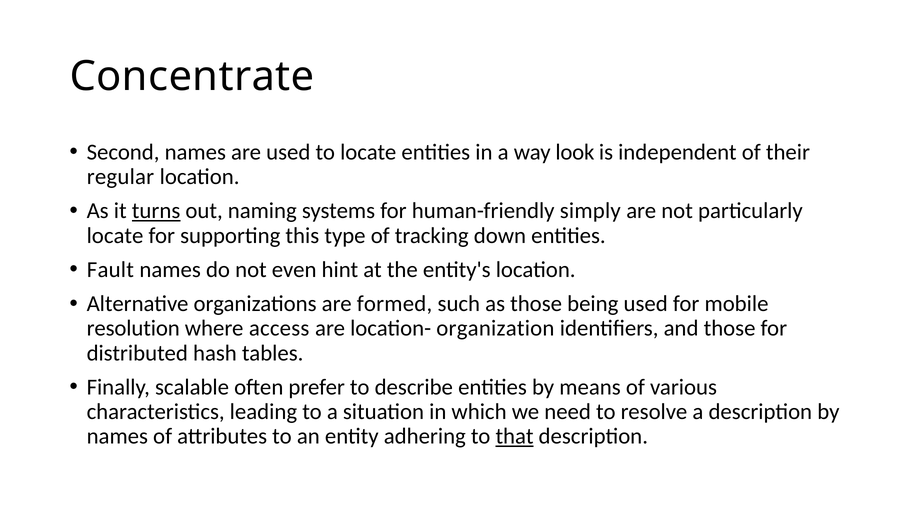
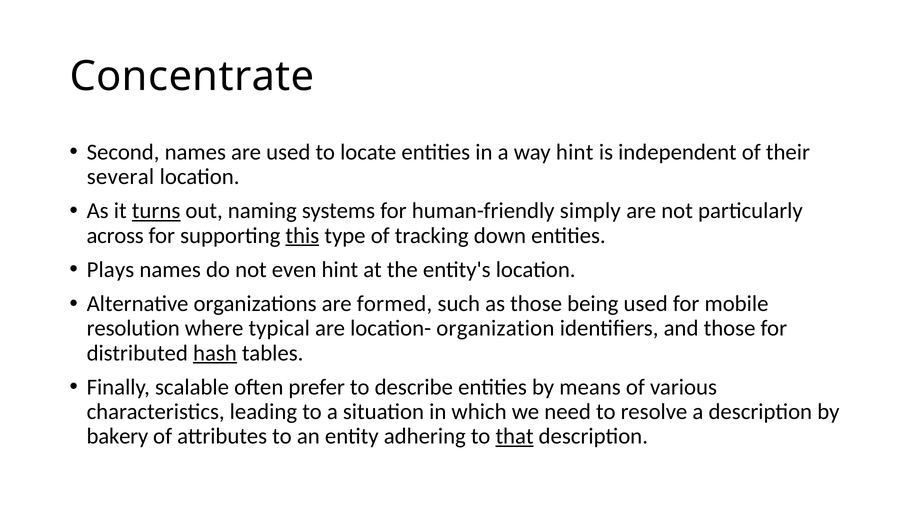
way look: look -> hint (575, 152)
regular: regular -> several (120, 177)
locate: locate -> across (115, 236)
this underline: none -> present (302, 236)
Fault: Fault -> Plays (110, 270)
access: access -> typical (279, 328)
hash underline: none -> present (215, 353)
names: names -> bakery (117, 436)
